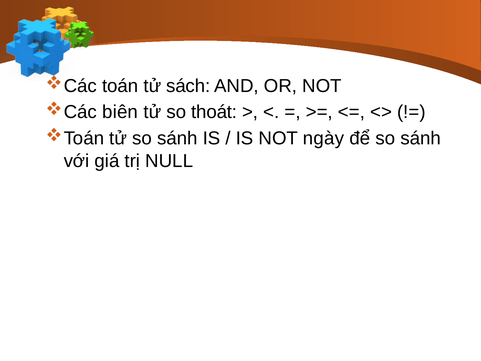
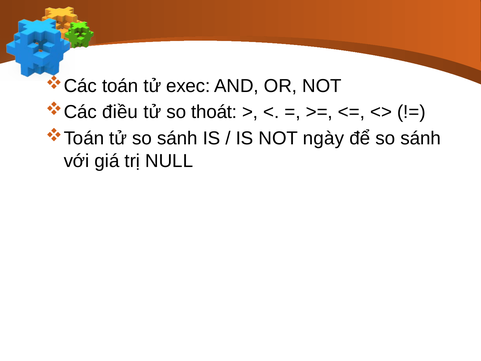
sách: sách -> exec (188, 86)
biên: biên -> điều (120, 112)
